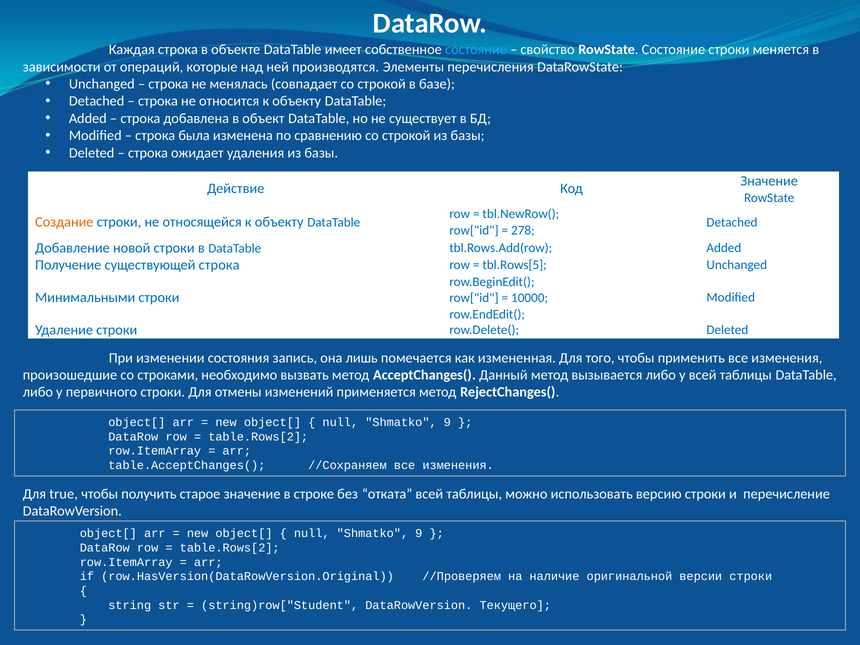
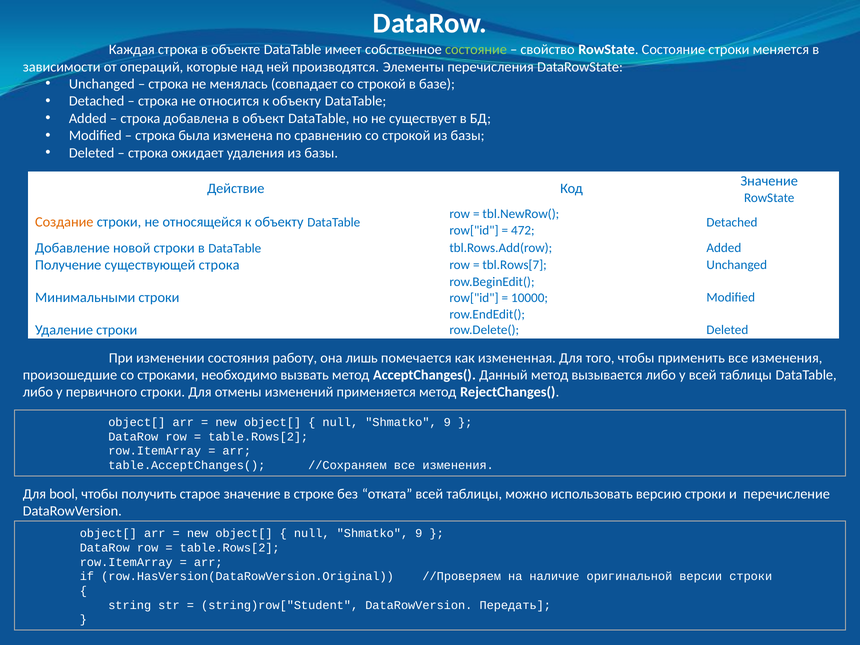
состояние colour: light blue -> light green (476, 50)
278: 278 -> 472 (523, 230)
tbl.Rows[5: tbl.Rows[5 -> tbl.Rows[7 (515, 265)
запись: запись -> работу (295, 358)
true: true -> bool (64, 494)
Текущего: Текущего -> Передать (515, 605)
